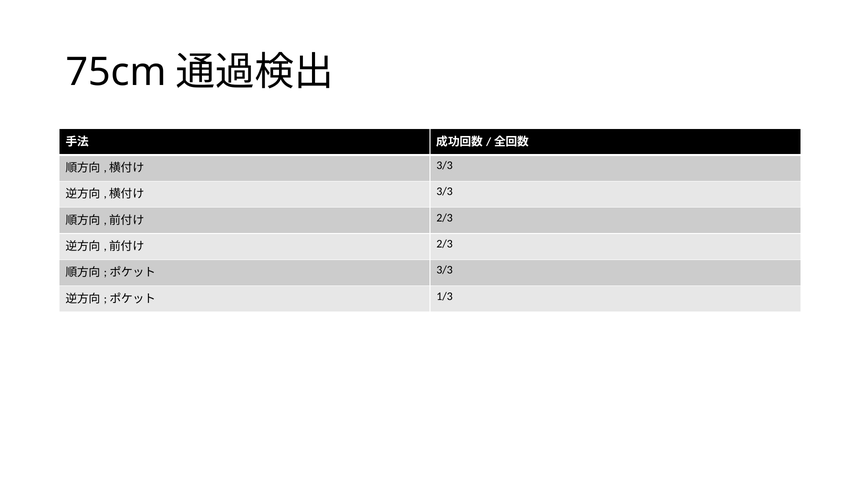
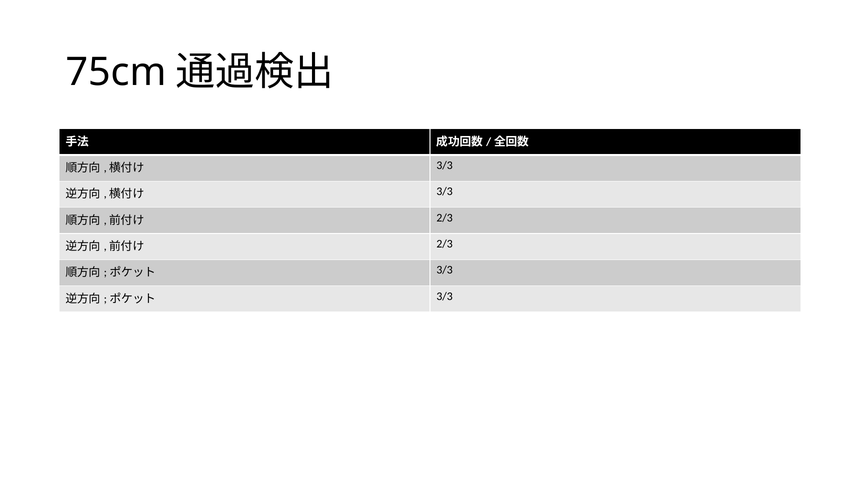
1/3: 1/3 -> 3/3 (445, 296)
